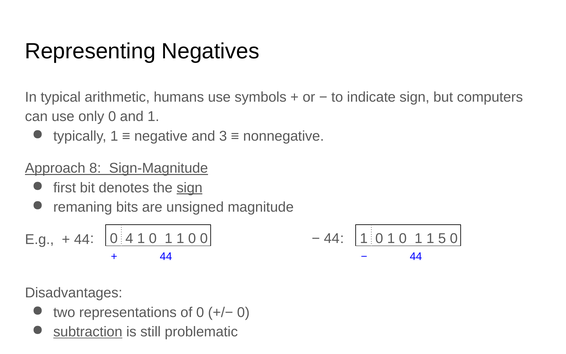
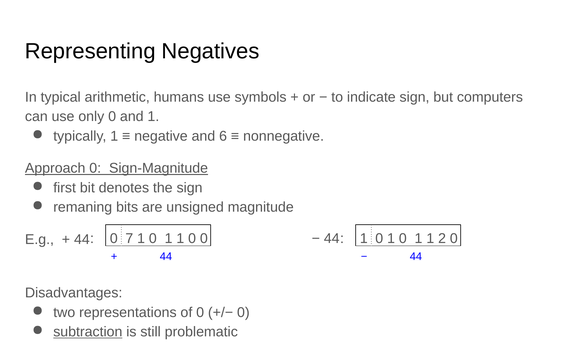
3: 3 -> 6 (223, 136)
Approach 8: 8 -> 0 (95, 168)
sign underline: present -> none (190, 188)
5: 5 -> 2 (442, 238)
4: 4 -> 7 (129, 238)
